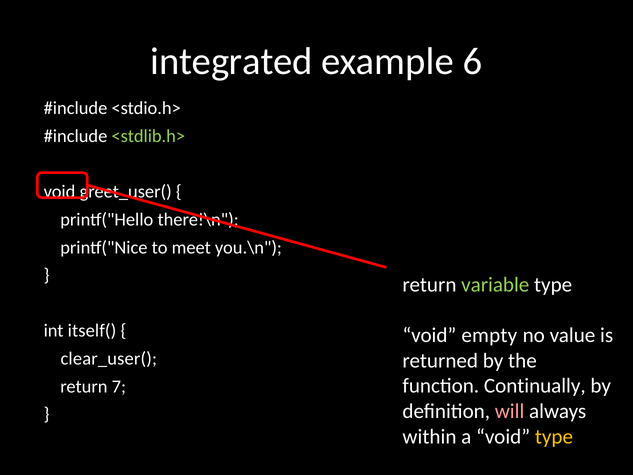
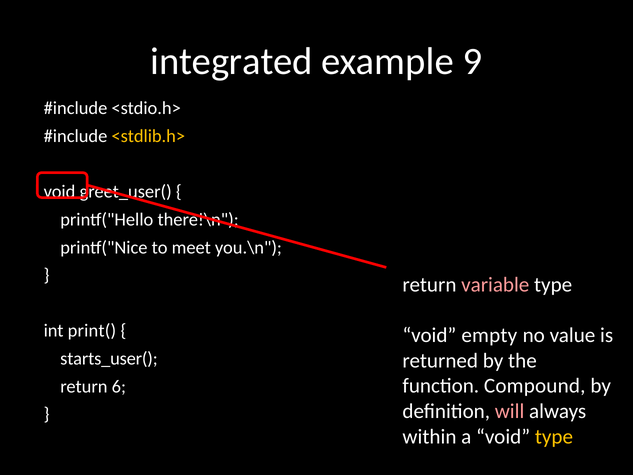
6: 6 -> 9 (472, 61)
<stdlib.h> colour: light green -> yellow (148, 136)
variable colour: light green -> pink (495, 285)
itself(: itself( -> print( (92, 331)
clear_user(: clear_user( -> starts_user( (109, 358)
Continually: Continually -> Compound (535, 386)
7: 7 -> 6 (119, 386)
